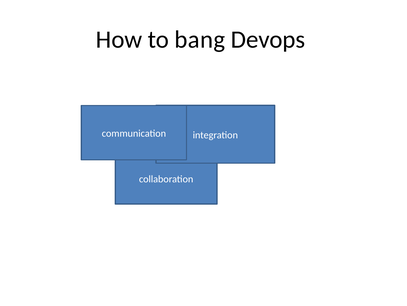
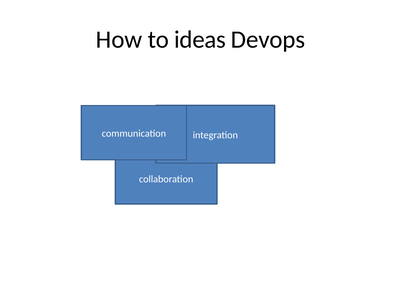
bang: bang -> ideas (200, 39)
